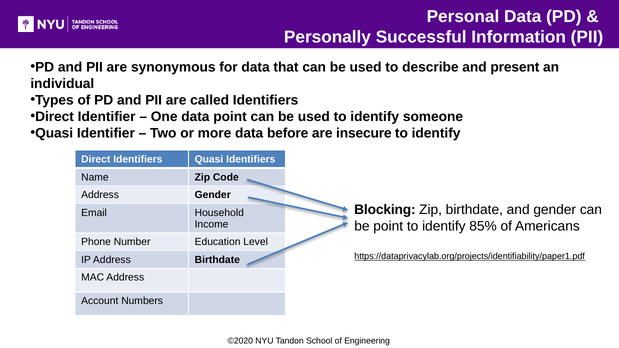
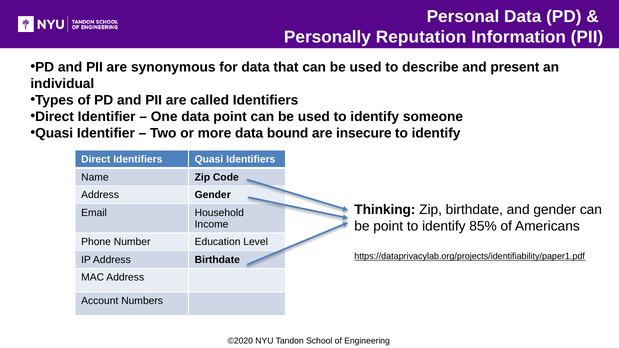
Successful: Successful -> Reputation (421, 37)
before: before -> bound (288, 133)
Blocking: Blocking -> Thinking (385, 210)
